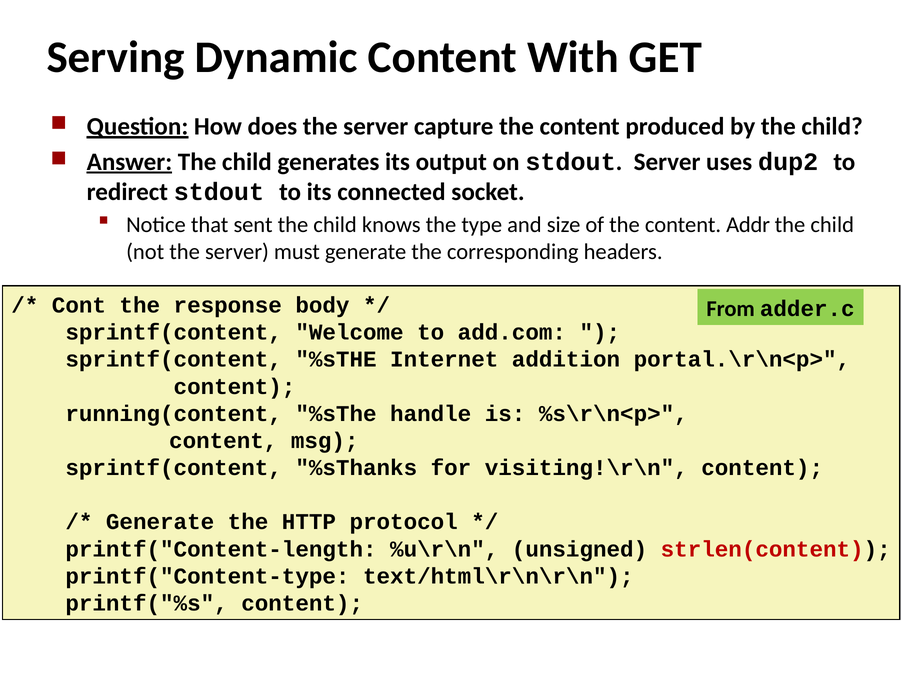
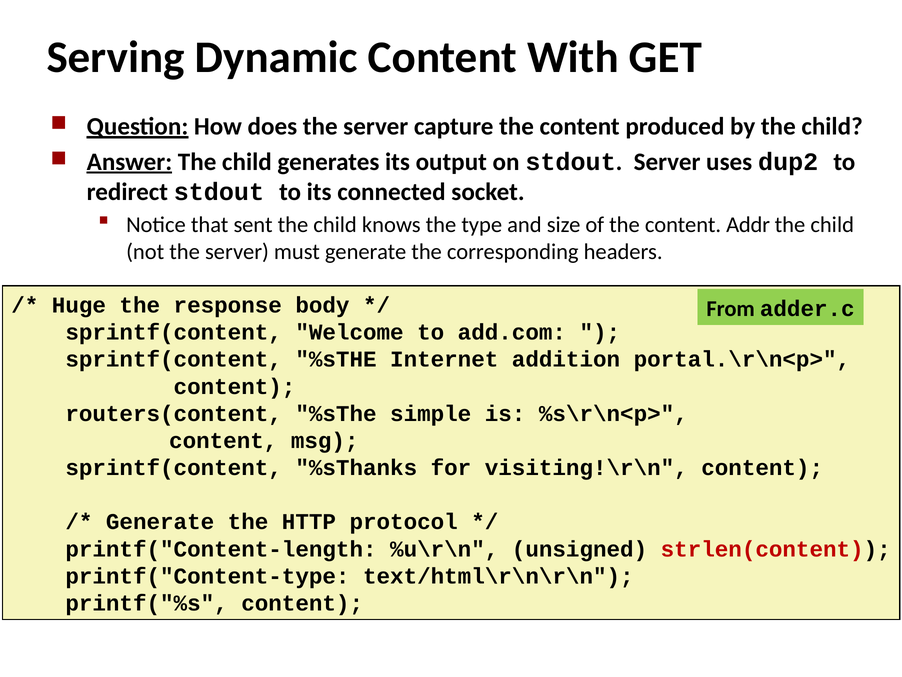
Cont: Cont -> Huge (79, 305)
running(content: running(content -> routers(content (174, 413)
handle: handle -> simple (431, 413)
